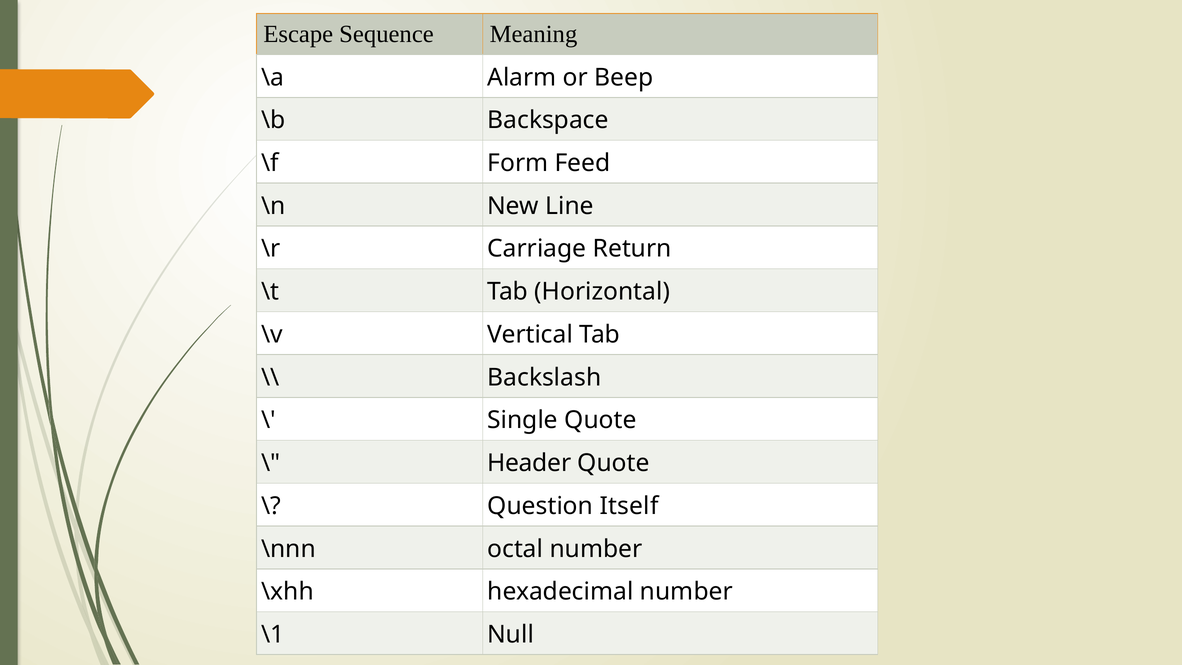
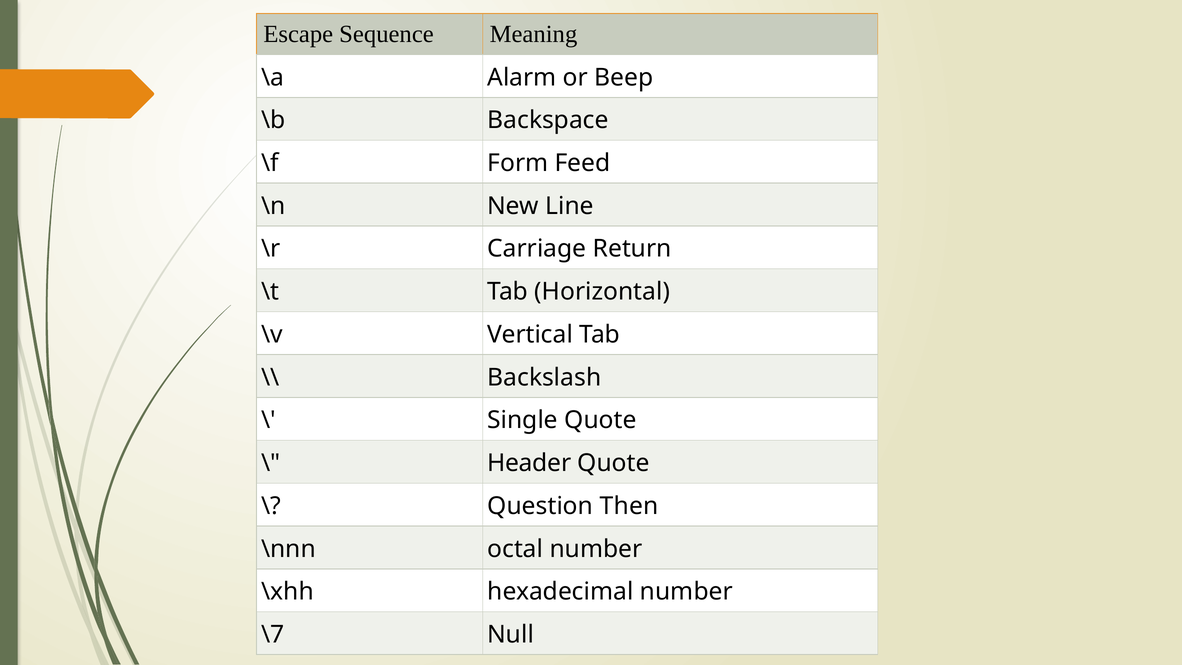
Itself: Itself -> Then (629, 506)
\1: \1 -> \7 (273, 635)
